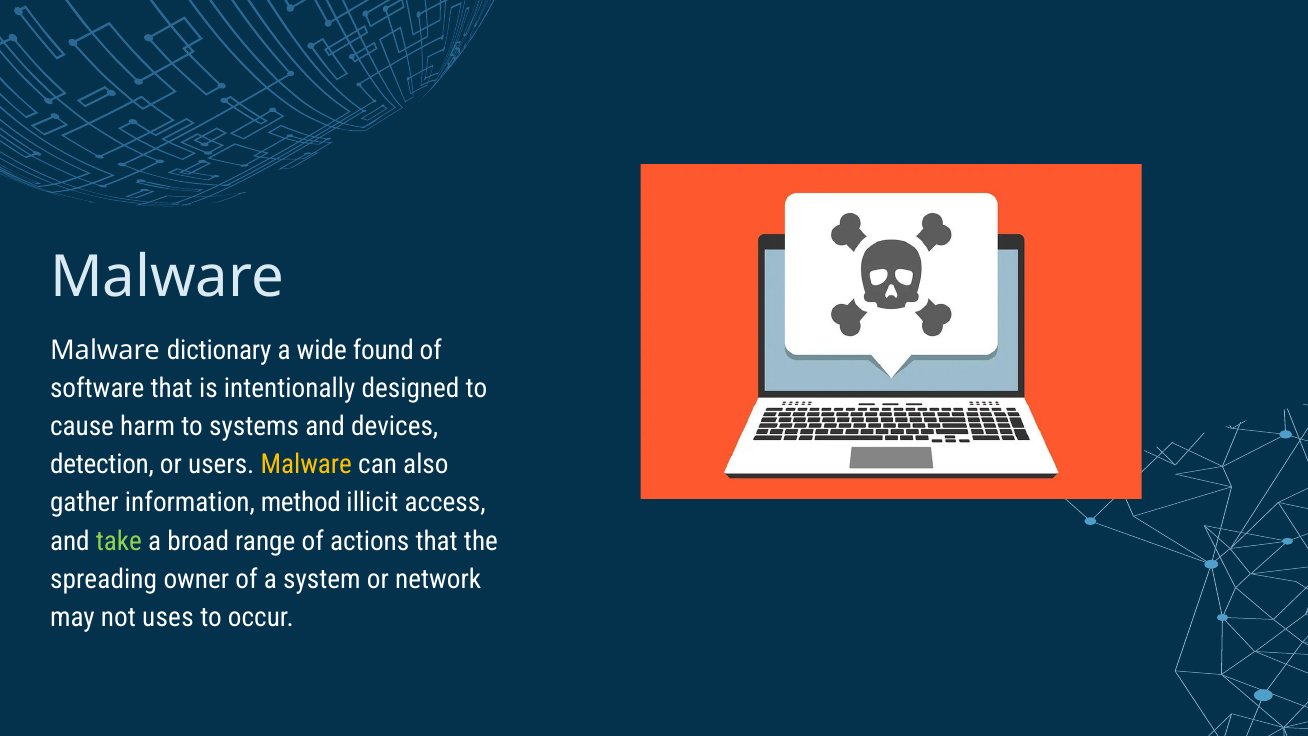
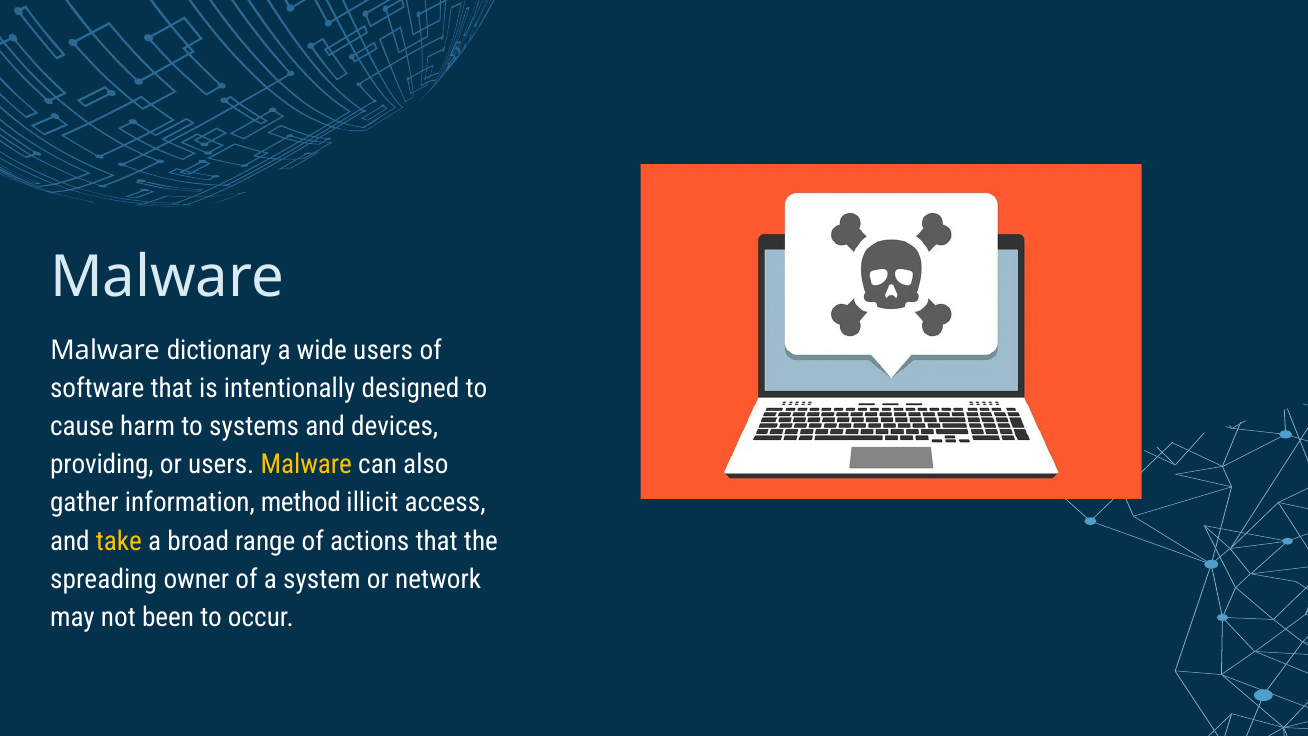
wide found: found -> users (383, 350)
detection: detection -> providing (102, 465)
take colour: light green -> yellow (119, 541)
uses: uses -> been (168, 617)
